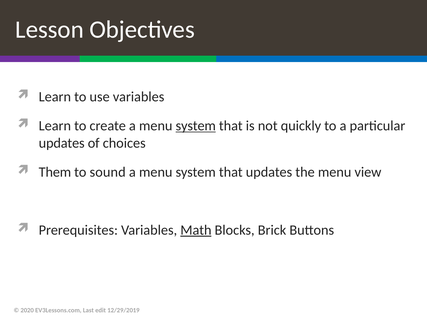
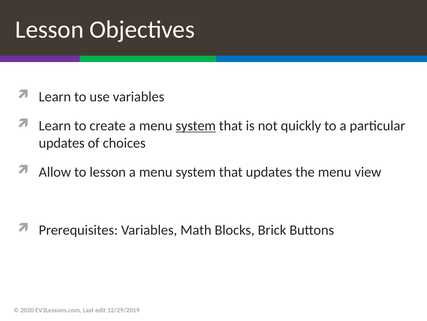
Them: Them -> Allow (55, 172)
to sound: sound -> lesson (108, 172)
Math underline: present -> none (196, 229)
